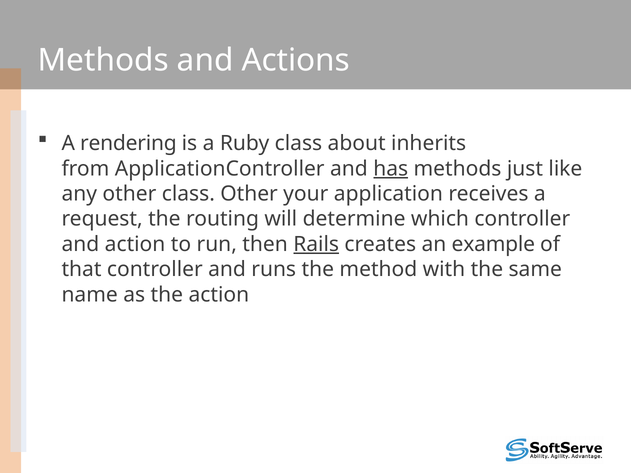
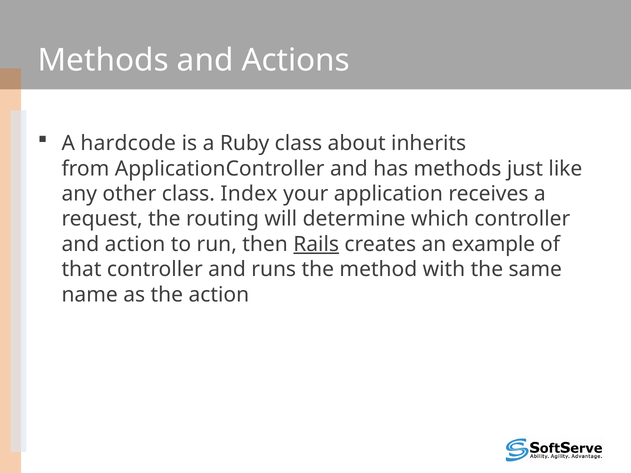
rendering: rendering -> hardcode (128, 143)
has underline: present -> none (391, 169)
class Other: Other -> Index (249, 194)
